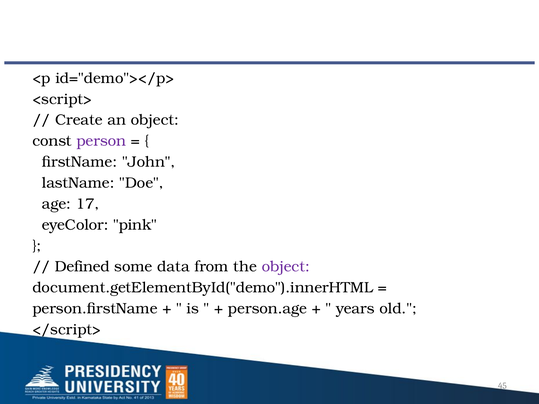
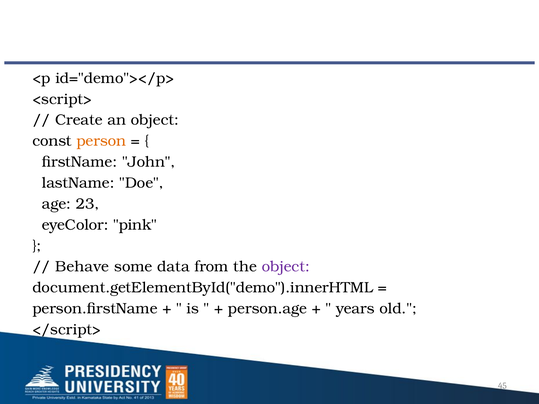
person colour: purple -> orange (101, 141)
17: 17 -> 23 (88, 204)
Defined: Defined -> Behave (82, 267)
